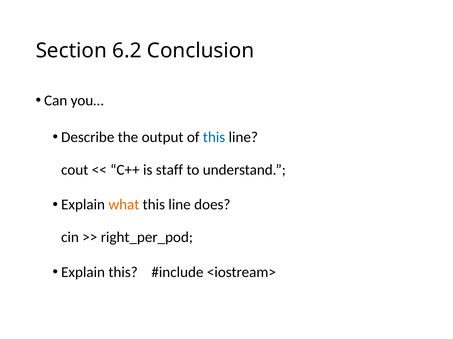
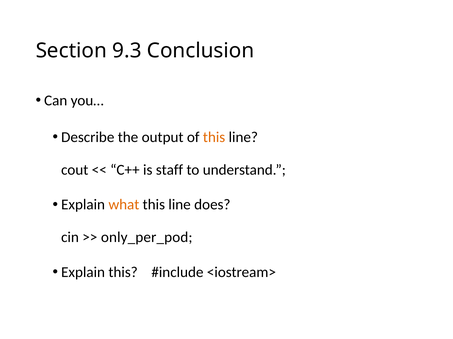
6.2: 6.2 -> 9.3 (127, 51)
this colour: blue -> orange (214, 138)
right_per_pod: right_per_pod -> only_per_pod (147, 238)
